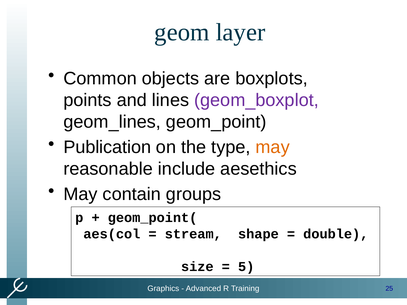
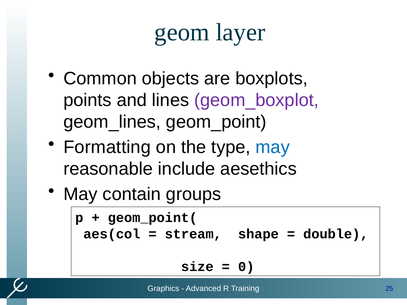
Publication: Publication -> Formatting (107, 147)
may colour: orange -> blue (273, 147)
5: 5 -> 0 (246, 267)
